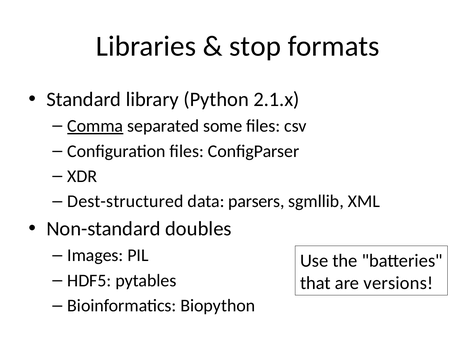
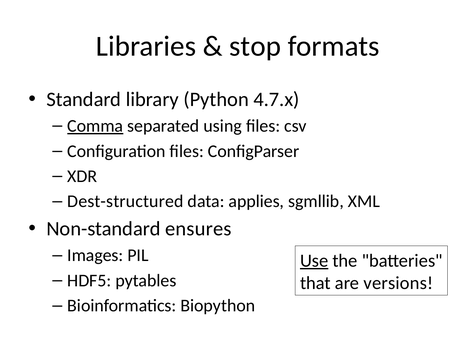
2.1.x: 2.1.x -> 4.7.x (276, 99)
some: some -> using (223, 126)
parsers: parsers -> applies (256, 201)
doubles: doubles -> ensures (198, 229)
Use underline: none -> present (314, 261)
